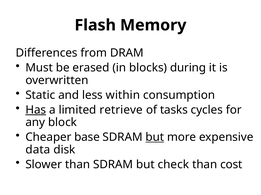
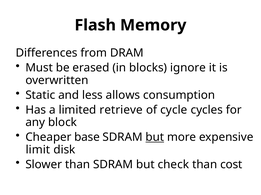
during: during -> ignore (188, 68)
within: within -> allows (123, 95)
Has underline: present -> none (36, 110)
tasks: tasks -> cycle (174, 110)
data: data -> limit (38, 150)
